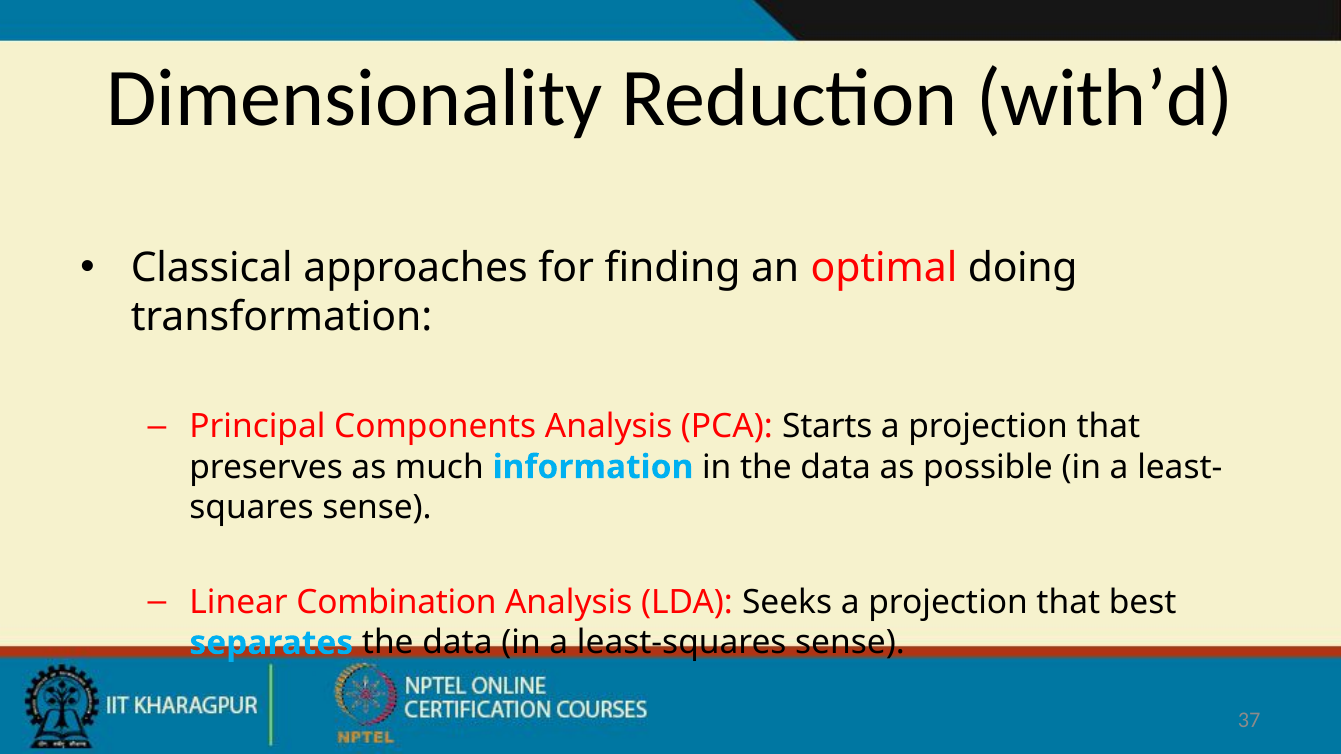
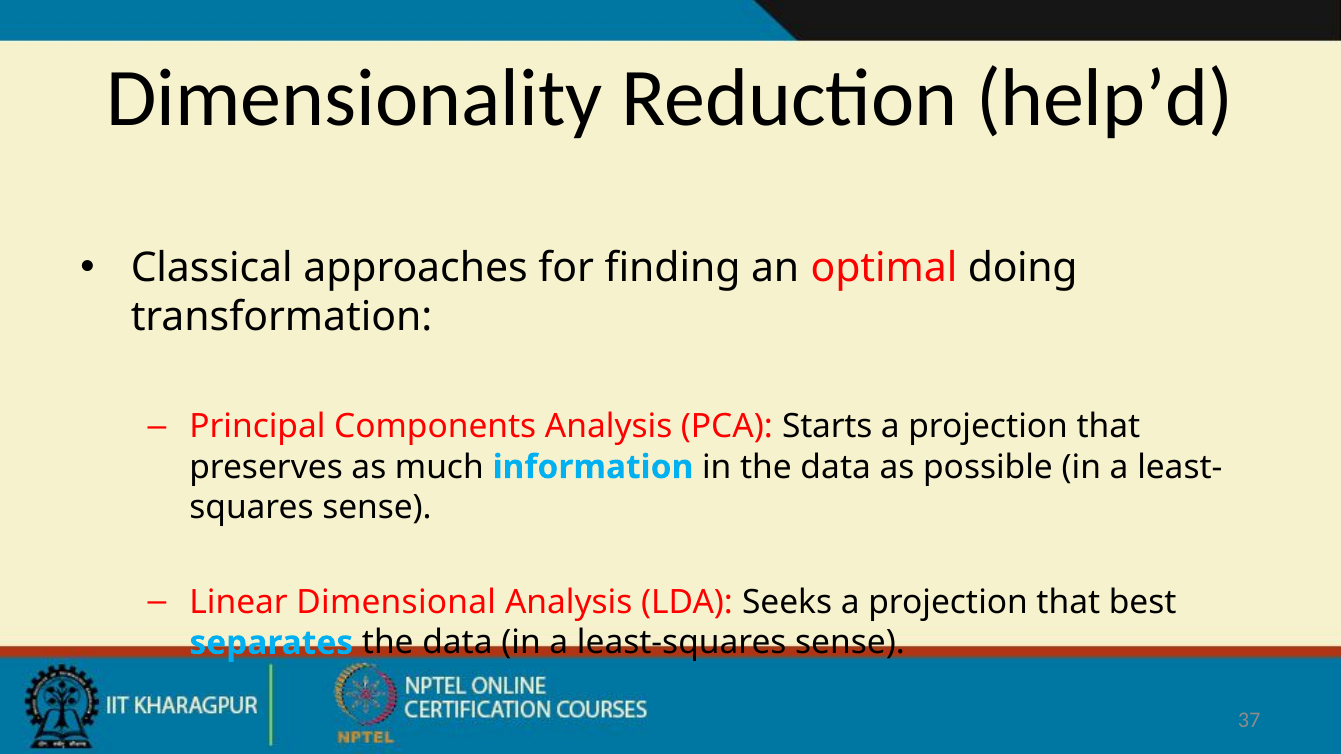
with’d: with’d -> help’d (1105, 99)
Combination: Combination -> Dimensional (396, 603)
